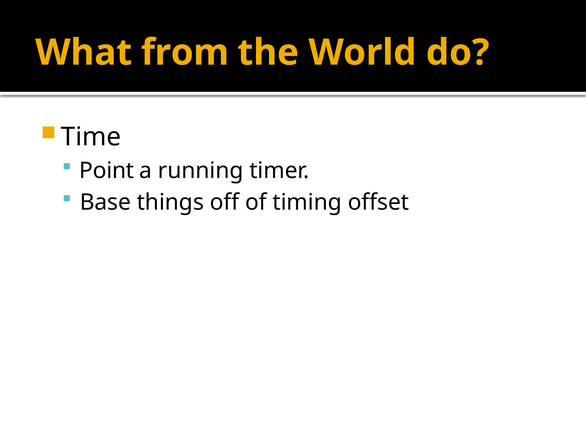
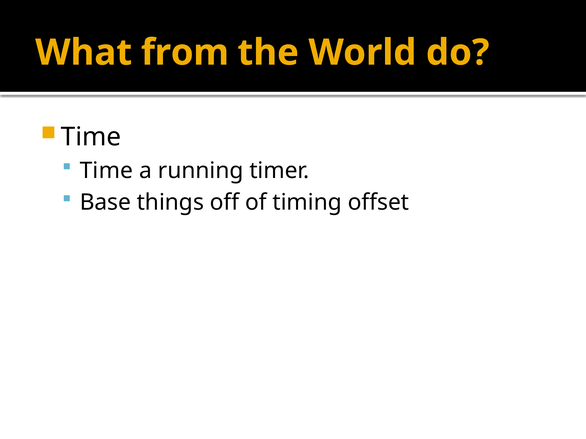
Point: Point -> Time (106, 171)
